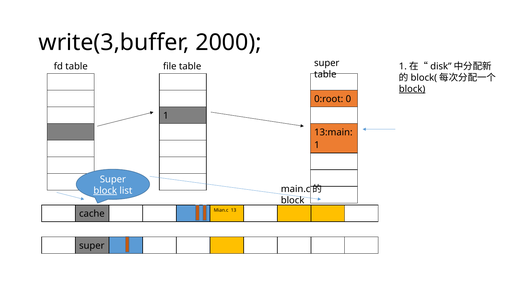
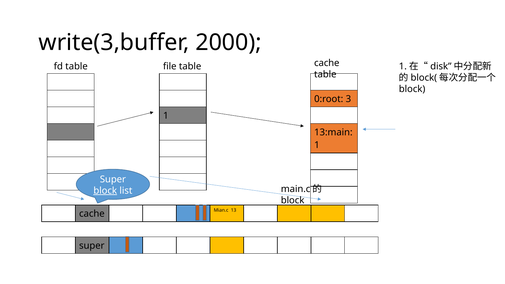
table super: super -> cache (327, 63)
block underline: present -> none (412, 89)
0: 0 -> 3 (348, 99)
